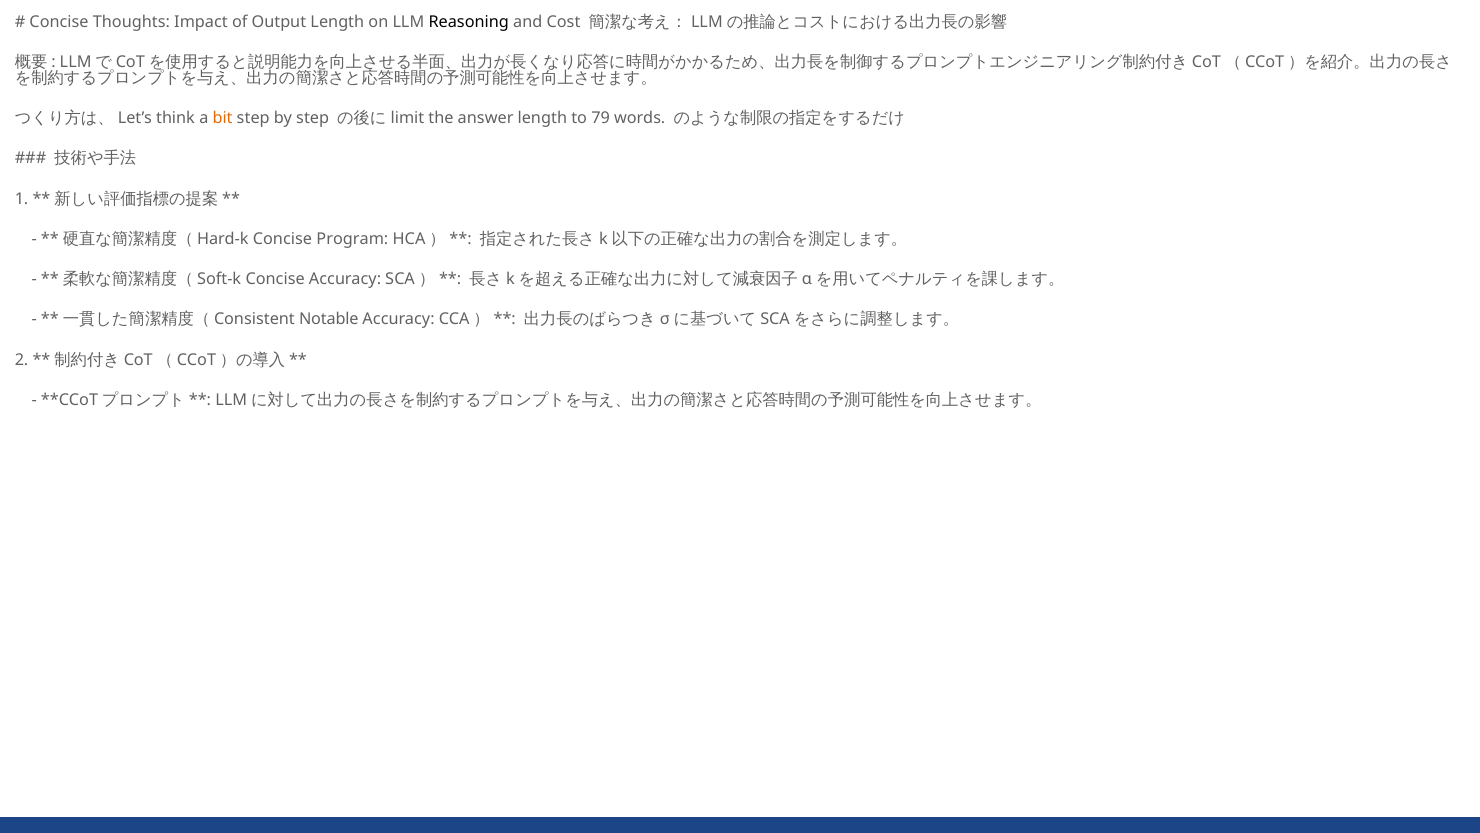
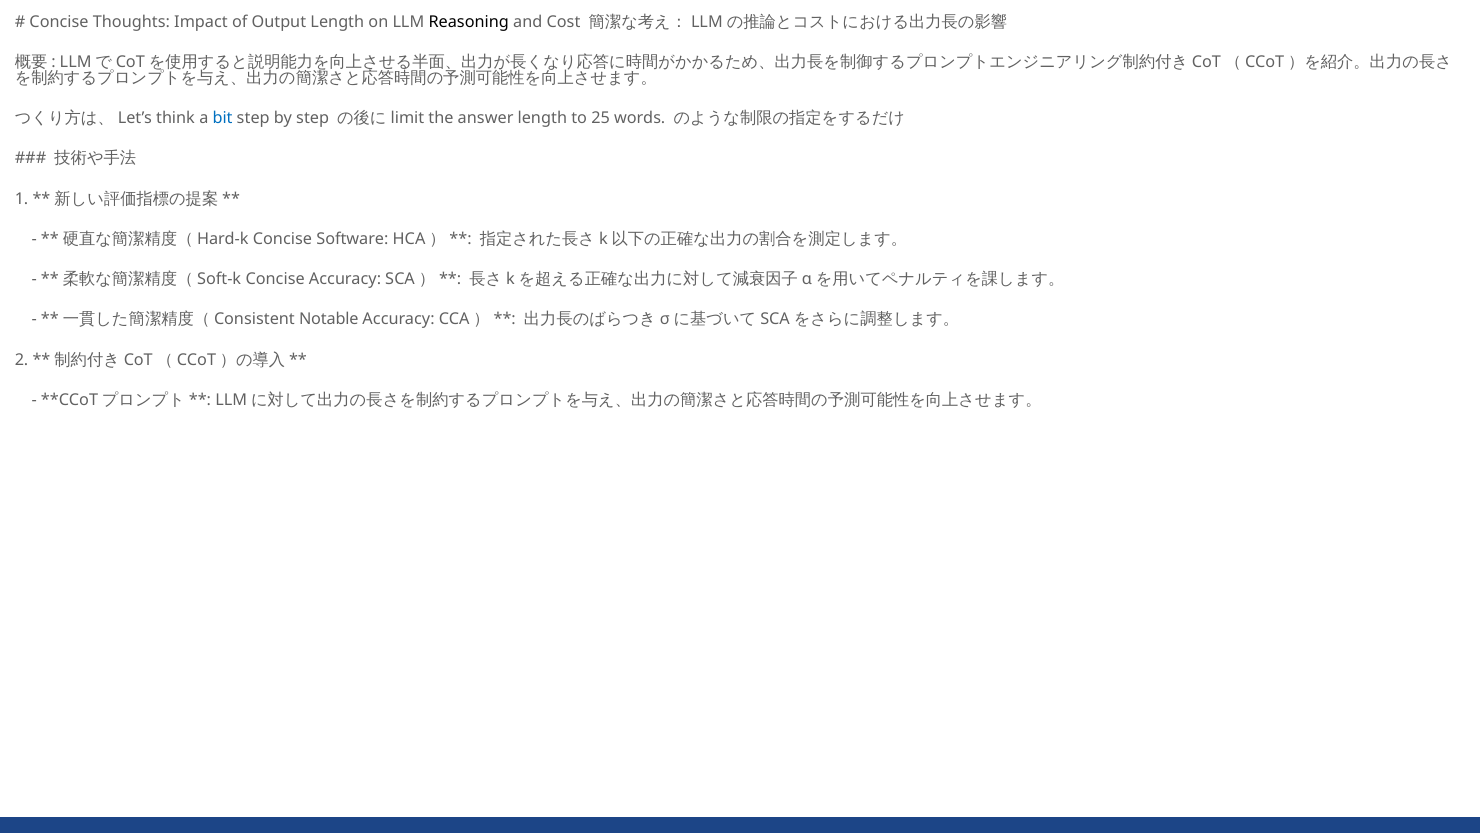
bit colour: orange -> blue (223, 118)
79: 79 -> 25 (601, 118)
Program: Program -> Software (352, 239)
